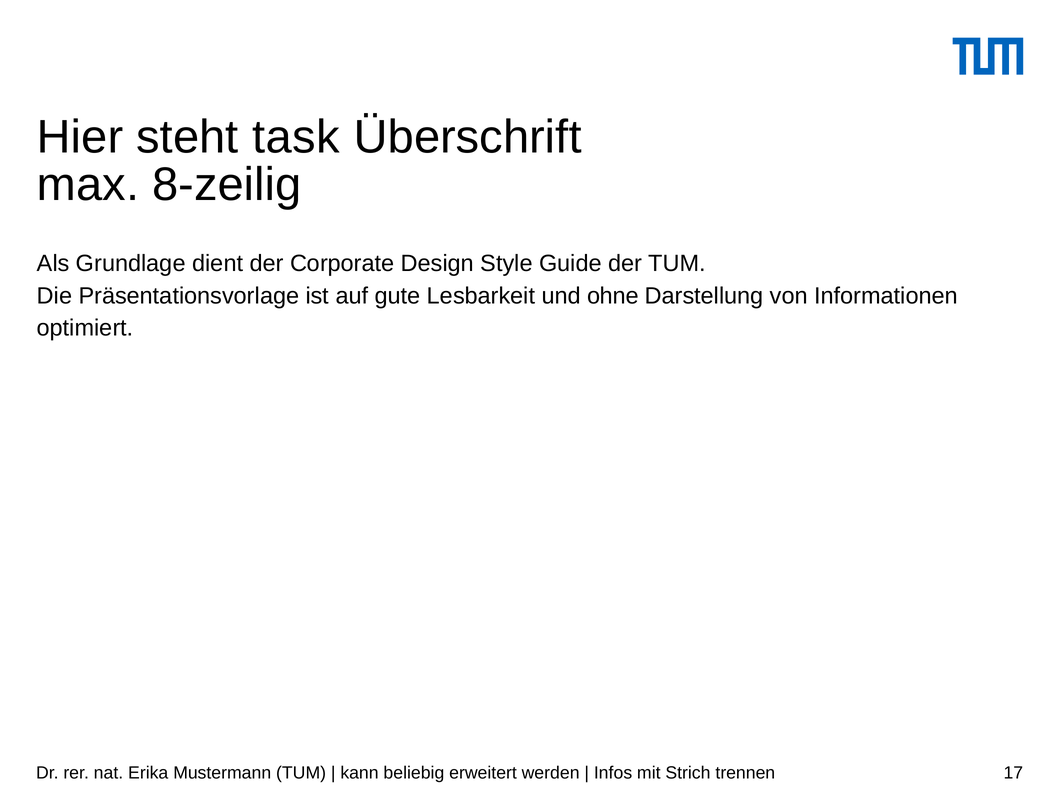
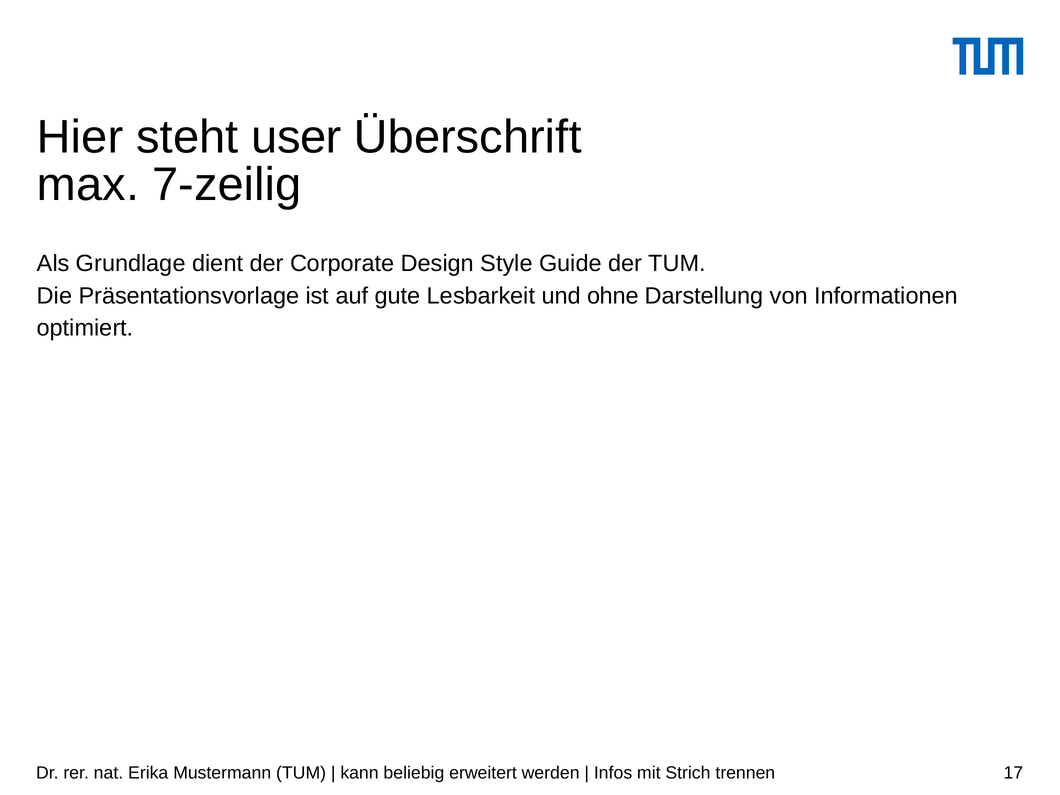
task: task -> user (296, 137)
8-zeilig: 8-zeilig -> 7-zeilig (227, 185)
